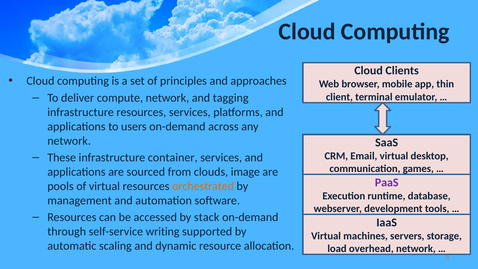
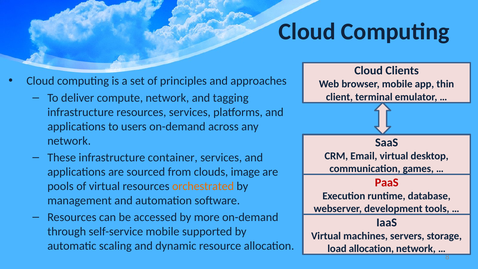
PaaS colour: purple -> red (387, 182)
stack: stack -> more (207, 217)
self-service writing: writing -> mobile (163, 232)
load overhead: overhead -> allocation (371, 249)
